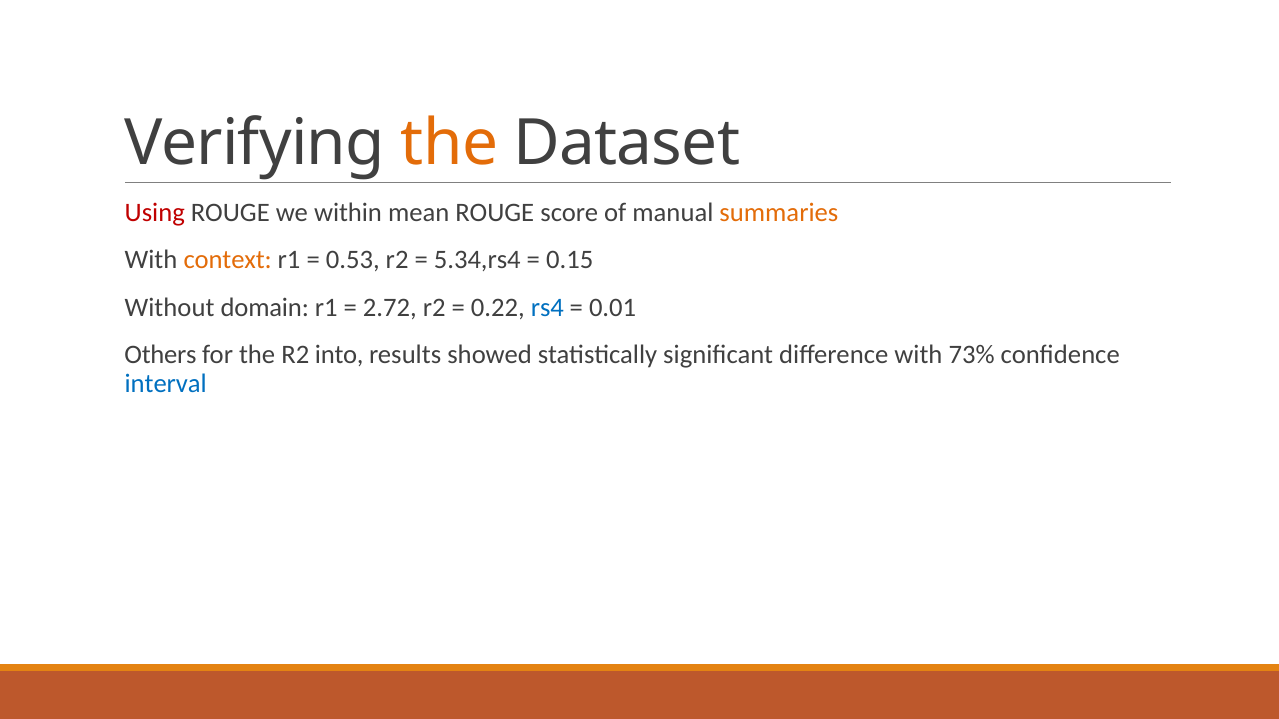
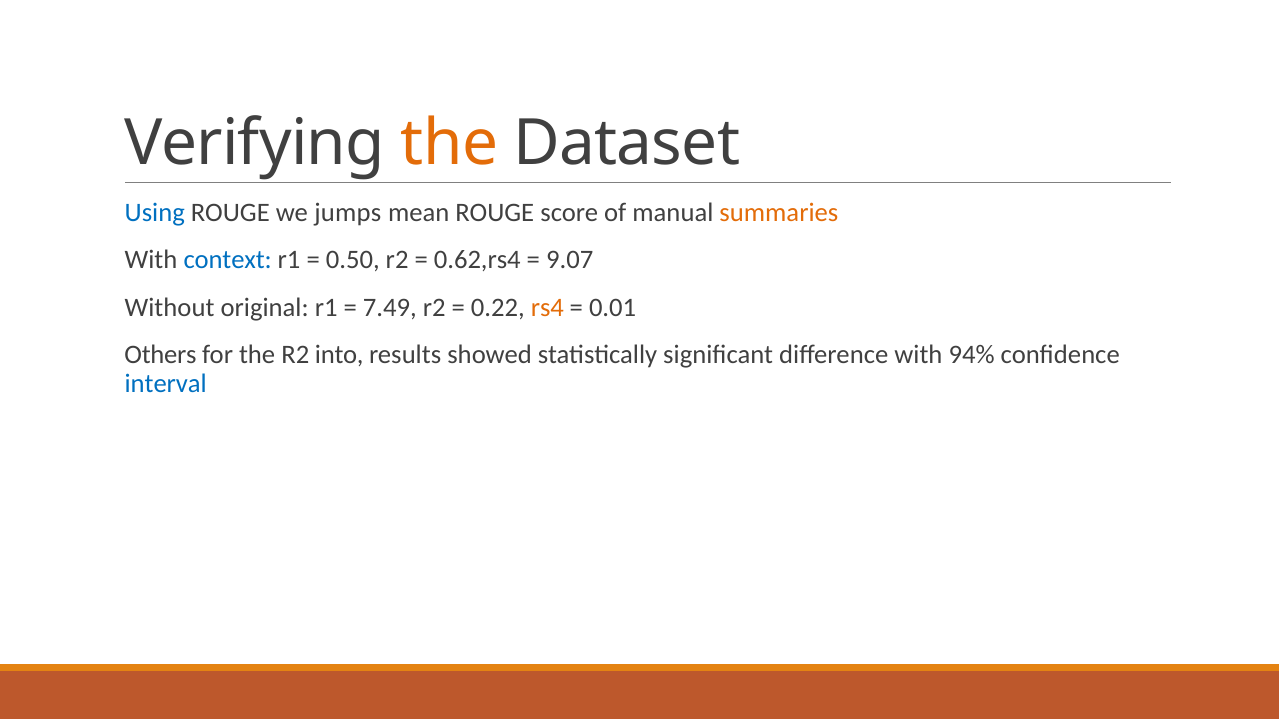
Using colour: red -> blue (155, 213)
within: within -> jumps (348, 213)
context colour: orange -> blue (228, 260)
0.53: 0.53 -> 0.50 (353, 260)
5.34,rs4: 5.34,rs4 -> 0.62,rs4 (477, 260)
0.15: 0.15 -> 9.07 (570, 260)
domain: domain -> original (265, 308)
2.72: 2.72 -> 7.49 (390, 308)
rs4 colour: blue -> orange (547, 308)
73%: 73% -> 94% (972, 355)
